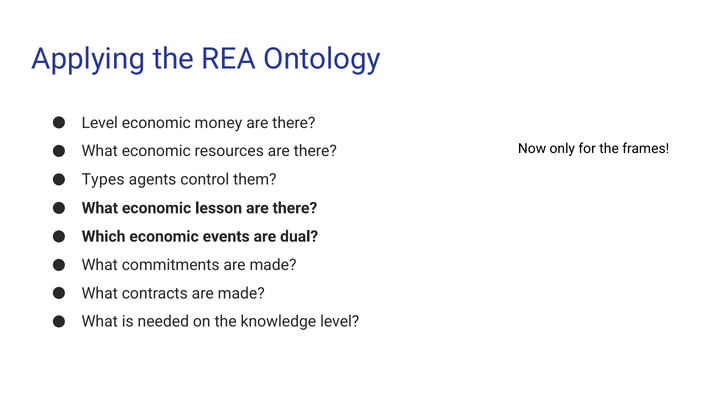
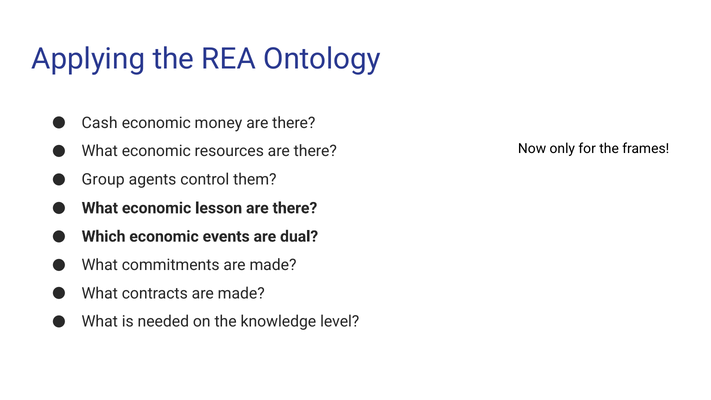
Level: Level -> Cash (100, 123)
Types: Types -> Group (103, 180)
